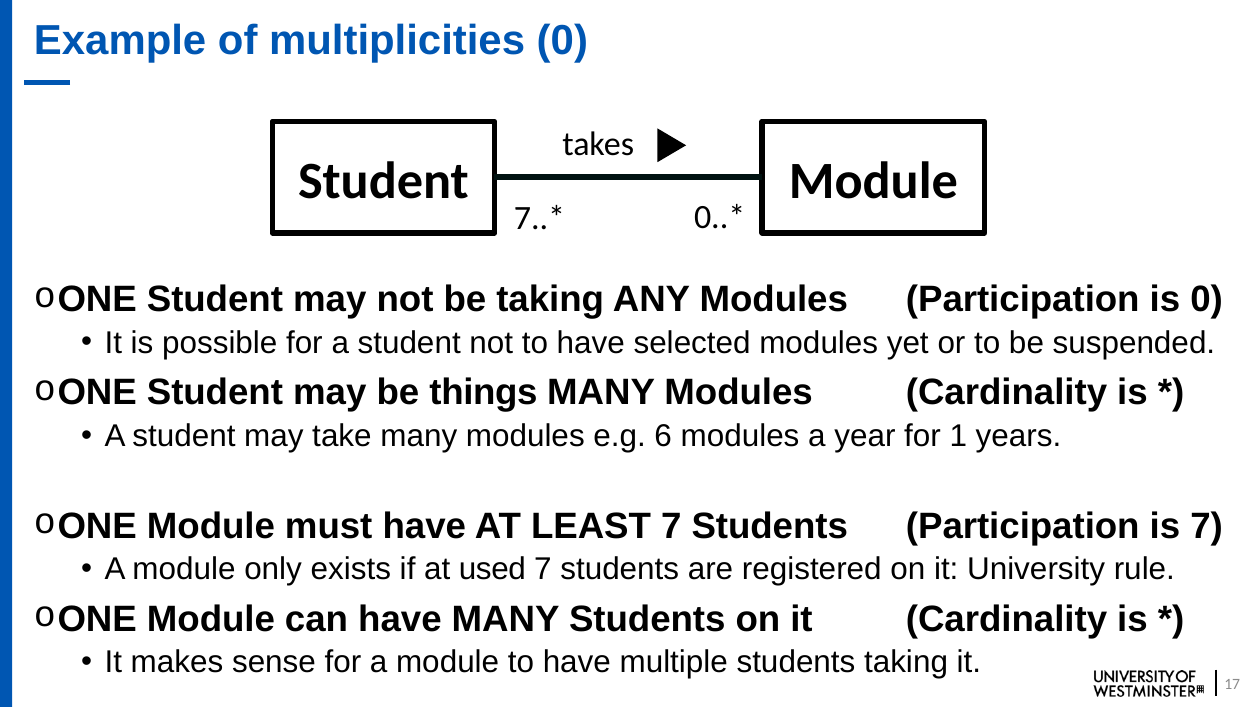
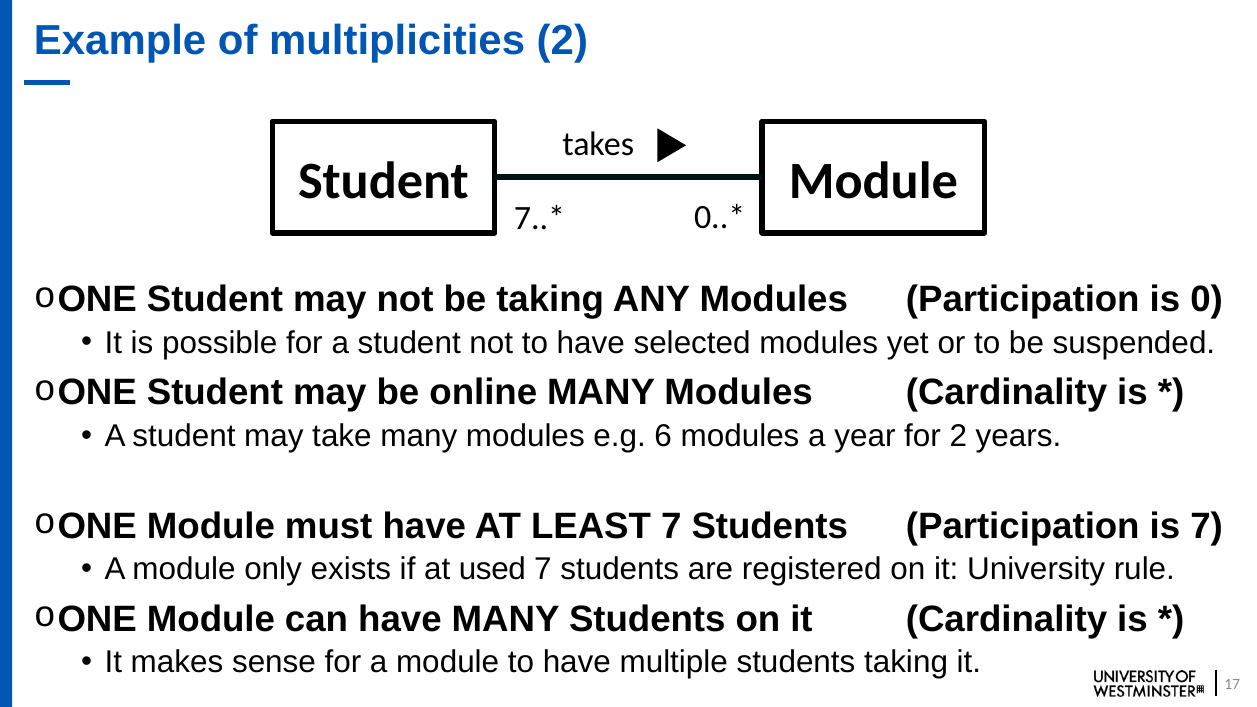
multiplicities 0: 0 -> 2 (562, 41)
things: things -> online (483, 393)
for 1: 1 -> 2 (958, 436)
